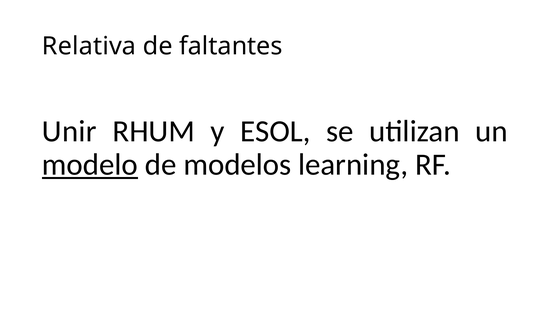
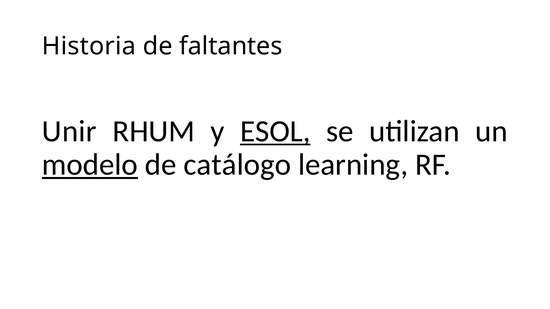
Relativa: Relativa -> Historia (89, 46)
ESOL underline: none -> present (275, 131)
modelos: modelos -> catálogo (237, 165)
